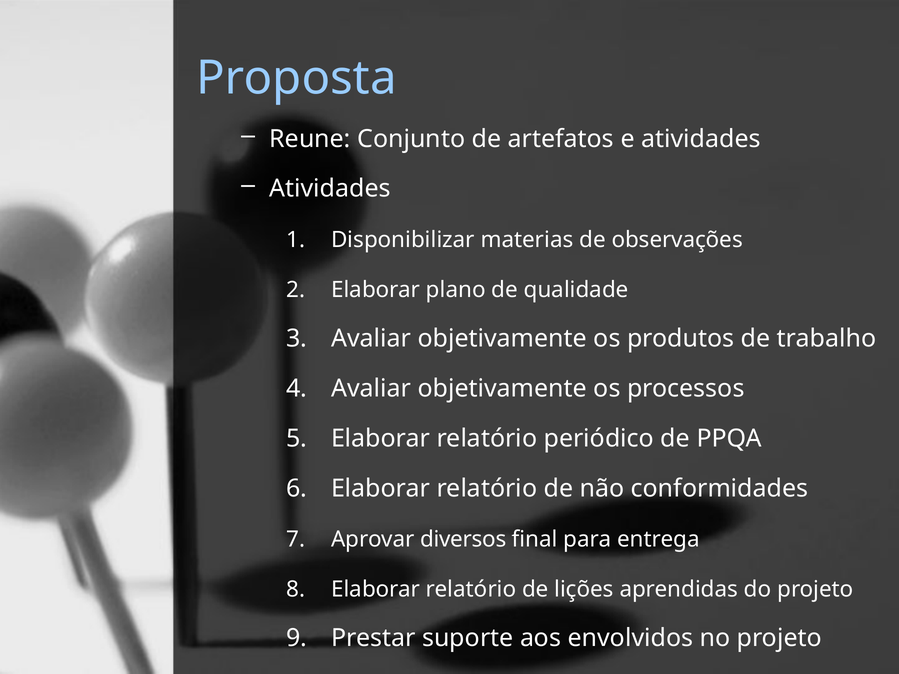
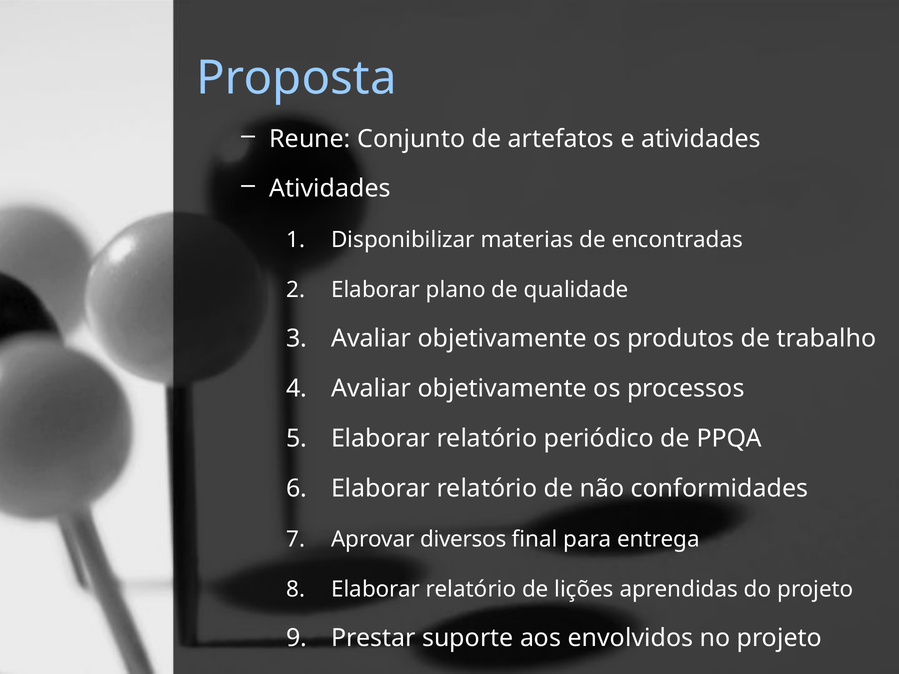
observações: observações -> encontradas (677, 240)
